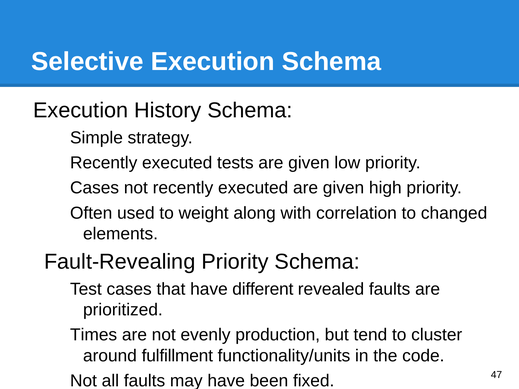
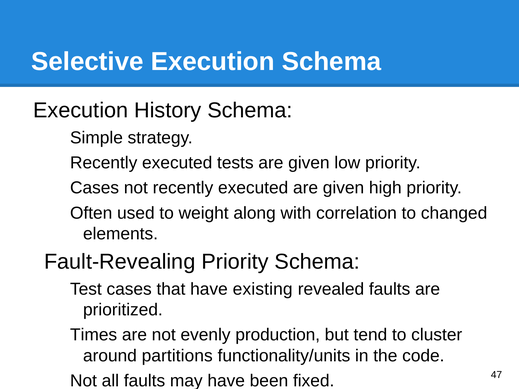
different: different -> existing (263, 289)
fulfillment: fulfillment -> partitions (177, 356)
